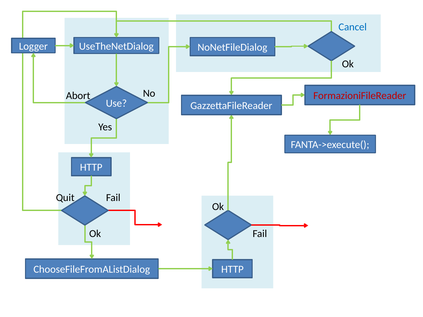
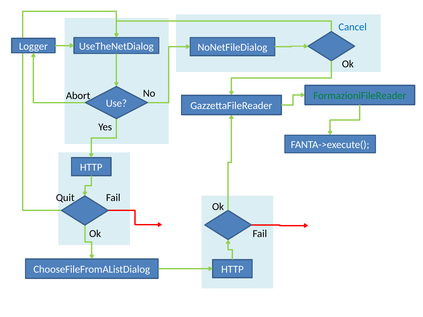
FormazioniFileReader colour: red -> green (360, 96)
